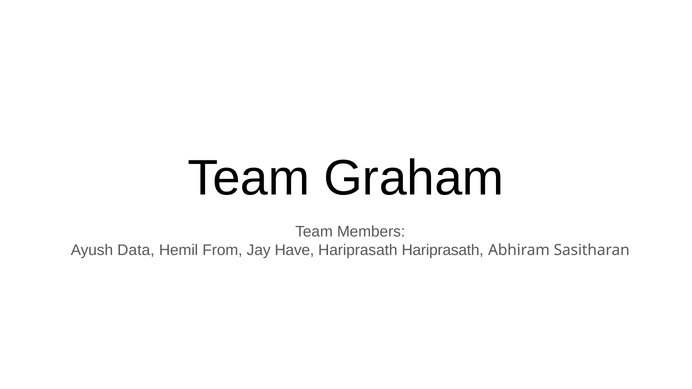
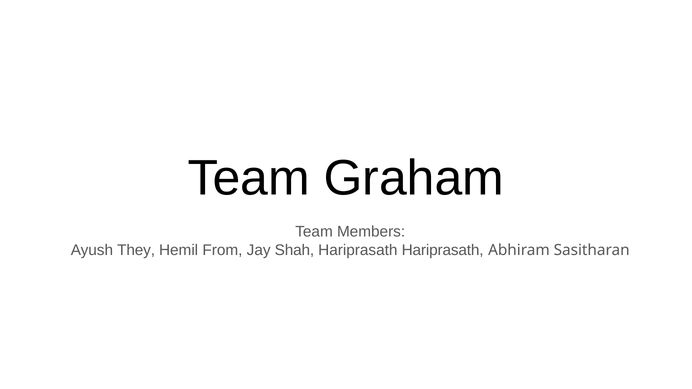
Data: Data -> They (136, 250)
Have: Have -> Shah (294, 250)
